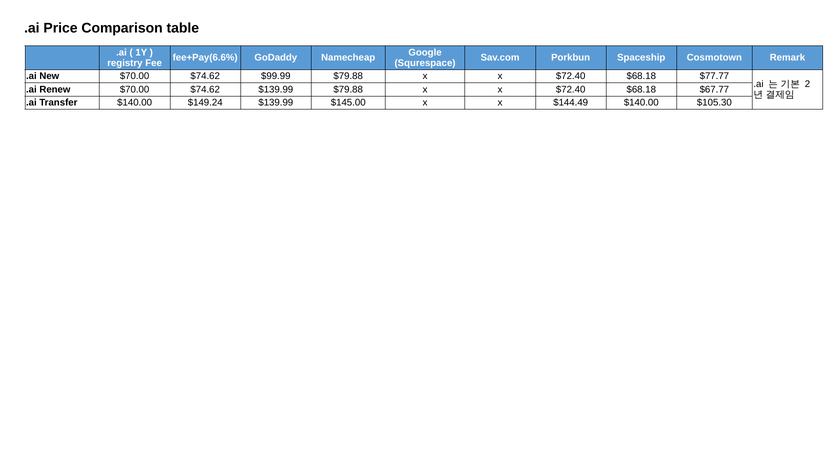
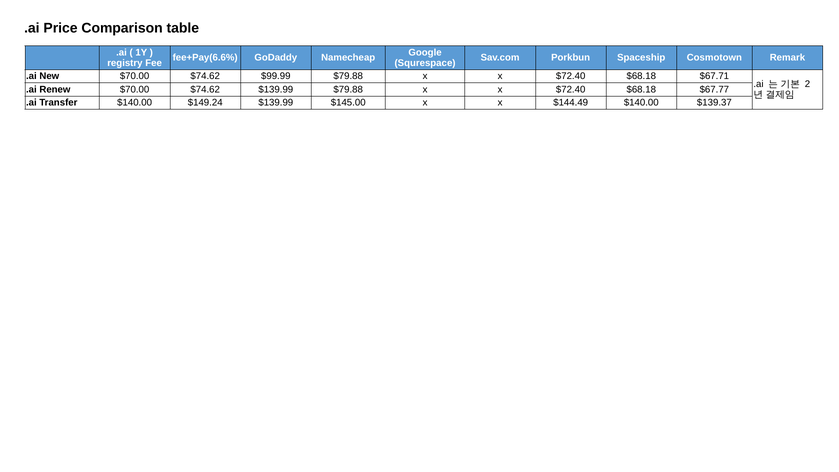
$77.77: $77.77 -> $67.71 (714, 76)
$105.30: $105.30 -> $139.37 (714, 103)
